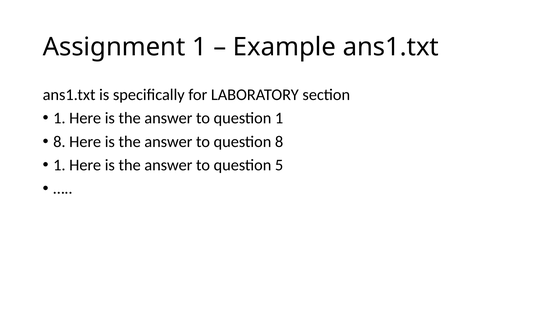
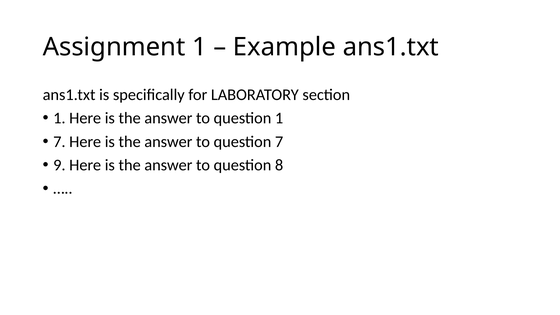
8: 8 -> 7 (59, 142)
question 8: 8 -> 7 (279, 142)
1: 1 -> 9 (59, 165)
5: 5 -> 8 (279, 165)
